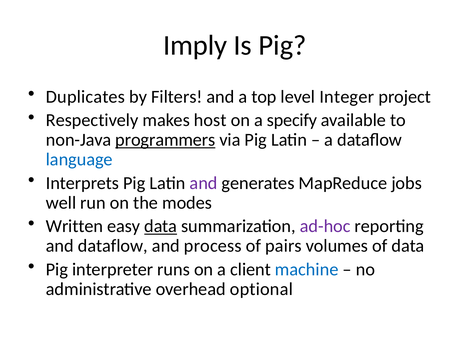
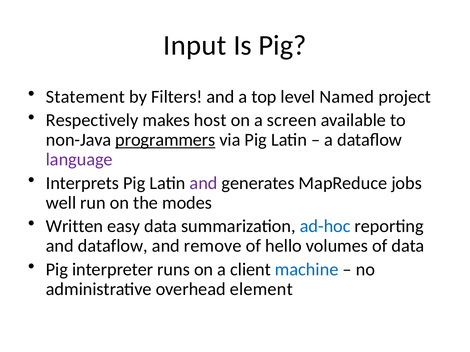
Imply: Imply -> Input (195, 45)
Duplicates: Duplicates -> Statement (85, 97)
Integer: Integer -> Named (347, 97)
specify: specify -> screen (292, 120)
language colour: blue -> purple (79, 160)
data underline: present -> none (161, 227)
ad-hoc colour: purple -> blue (325, 227)
process: process -> remove (213, 246)
pairs: pairs -> hello (283, 246)
optional: optional -> element (261, 290)
